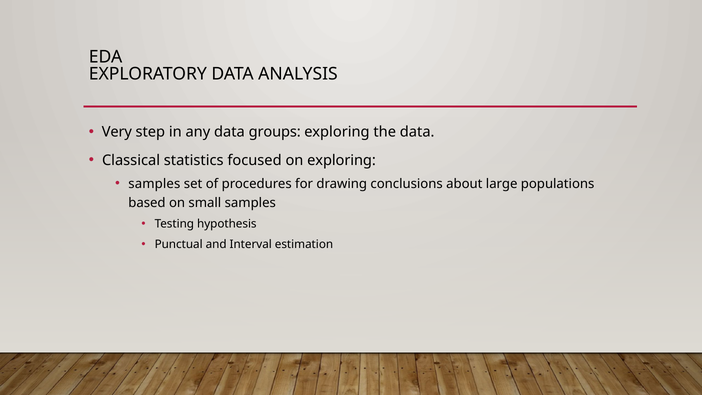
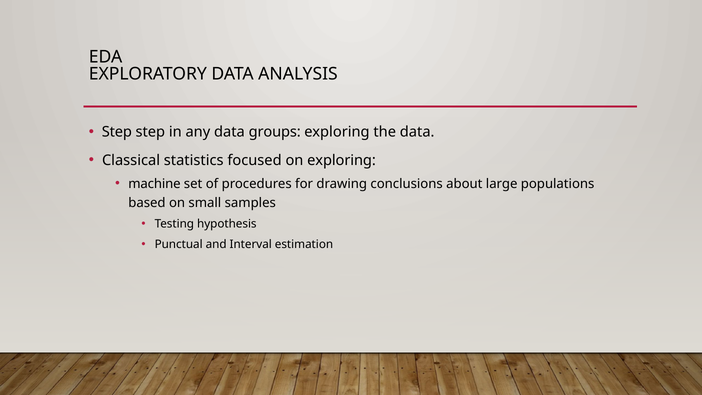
Very: Very -> Step (117, 132)
samples: samples -> machine (154, 184)
